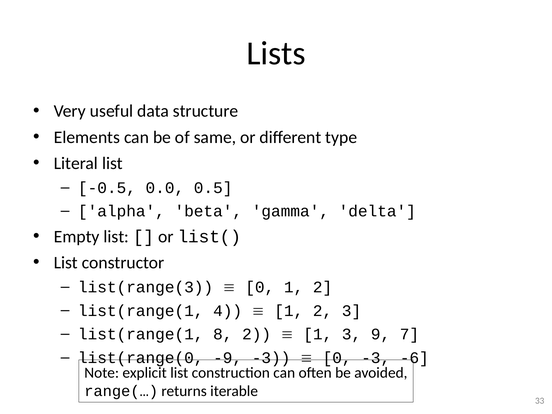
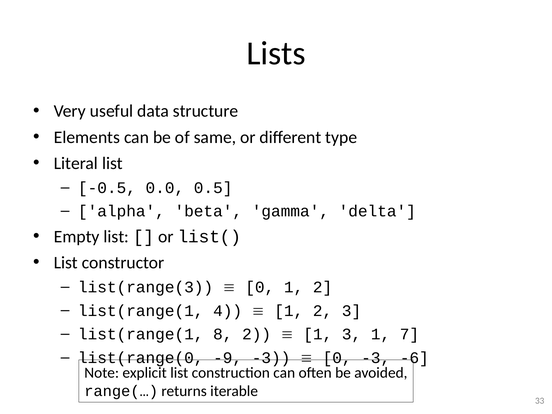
3 9: 9 -> 1 (381, 334)
